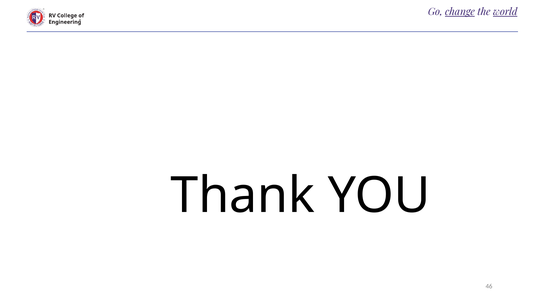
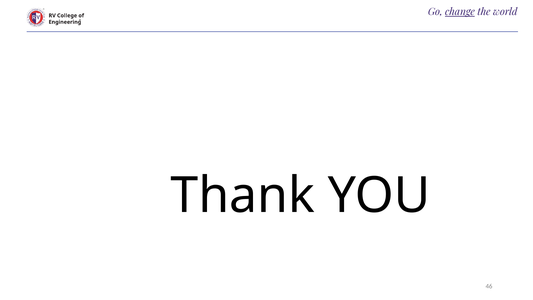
world underline: present -> none (505, 12)
